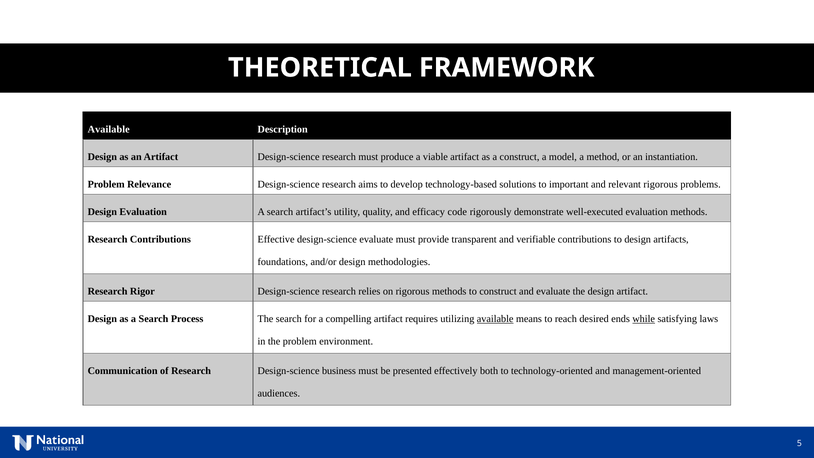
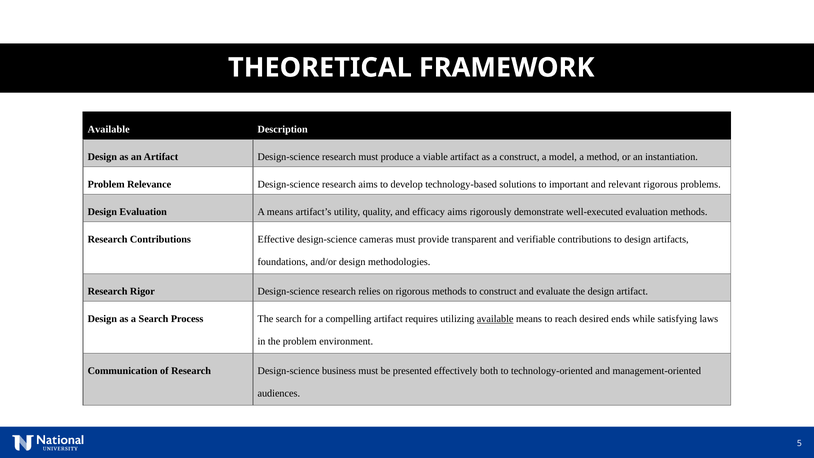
Evaluation A search: search -> means (280, 212)
efficacy code: code -> aims (457, 212)
design-science evaluate: evaluate -> cameras (376, 239)
while underline: present -> none (644, 319)
